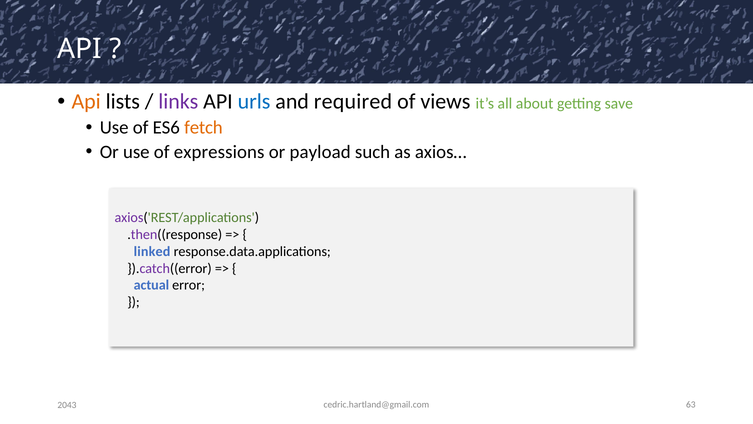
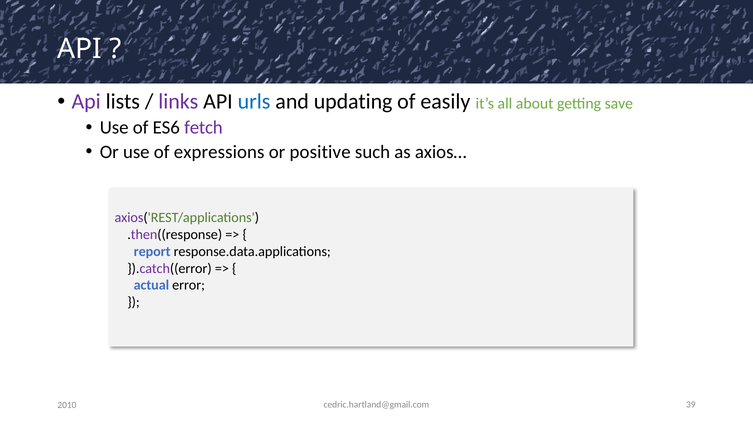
Api colour: orange -> purple (86, 102)
required: required -> updating (353, 102)
views: views -> easily (445, 102)
fetch colour: orange -> purple (203, 128)
payload: payload -> positive (320, 152)
linked: linked -> report (152, 251)
63: 63 -> 39 (691, 404)
2043: 2043 -> 2010 (67, 404)
